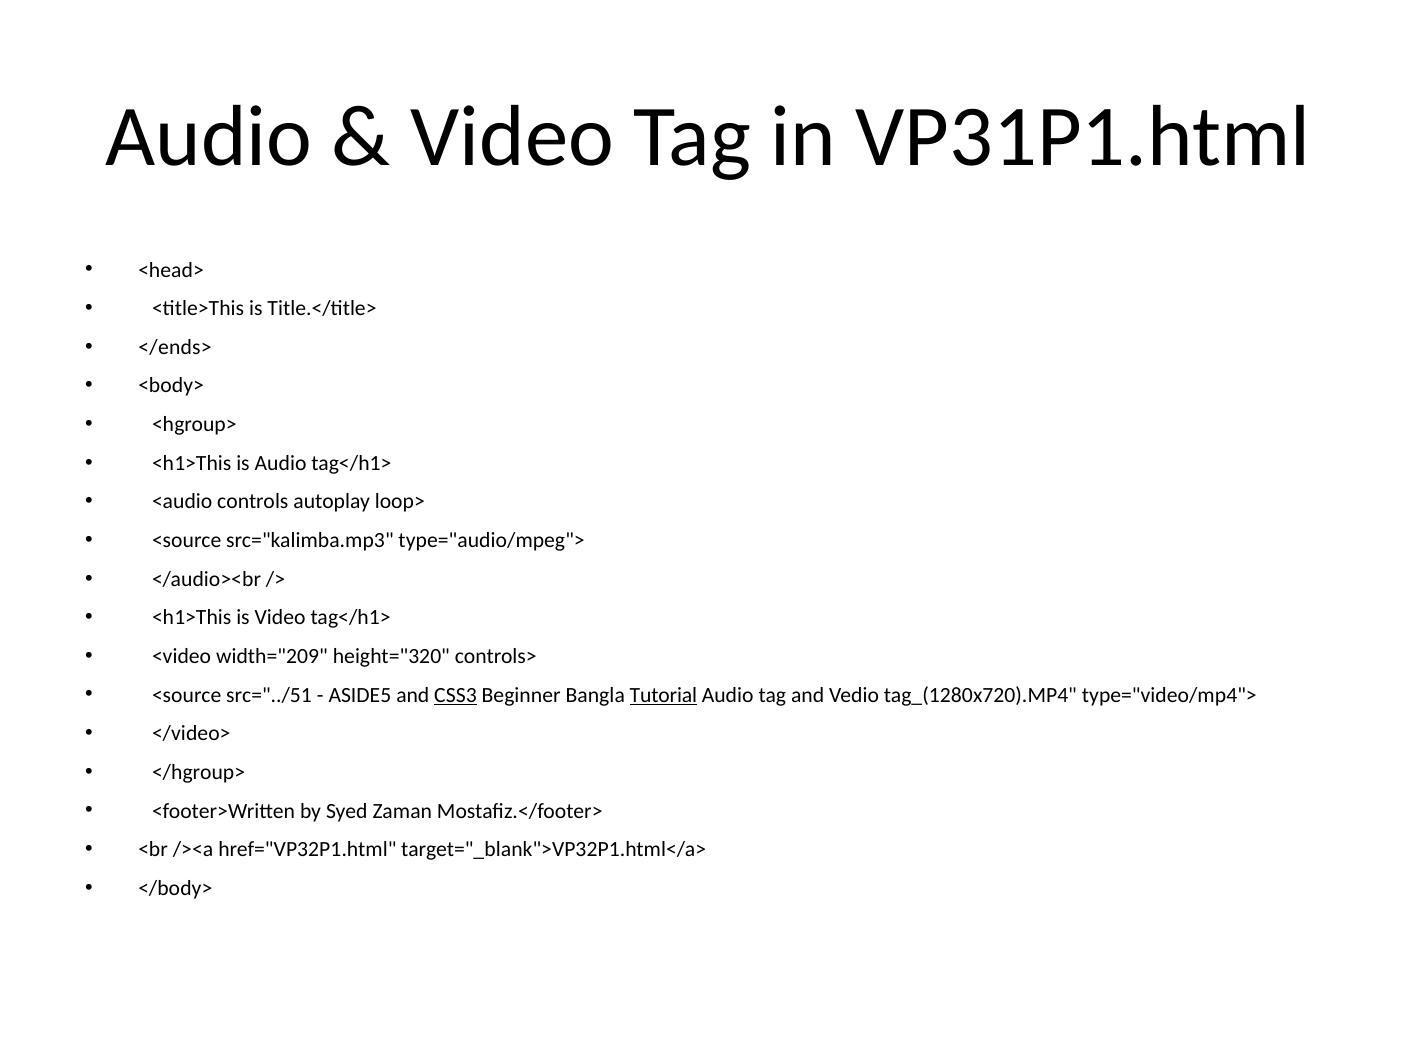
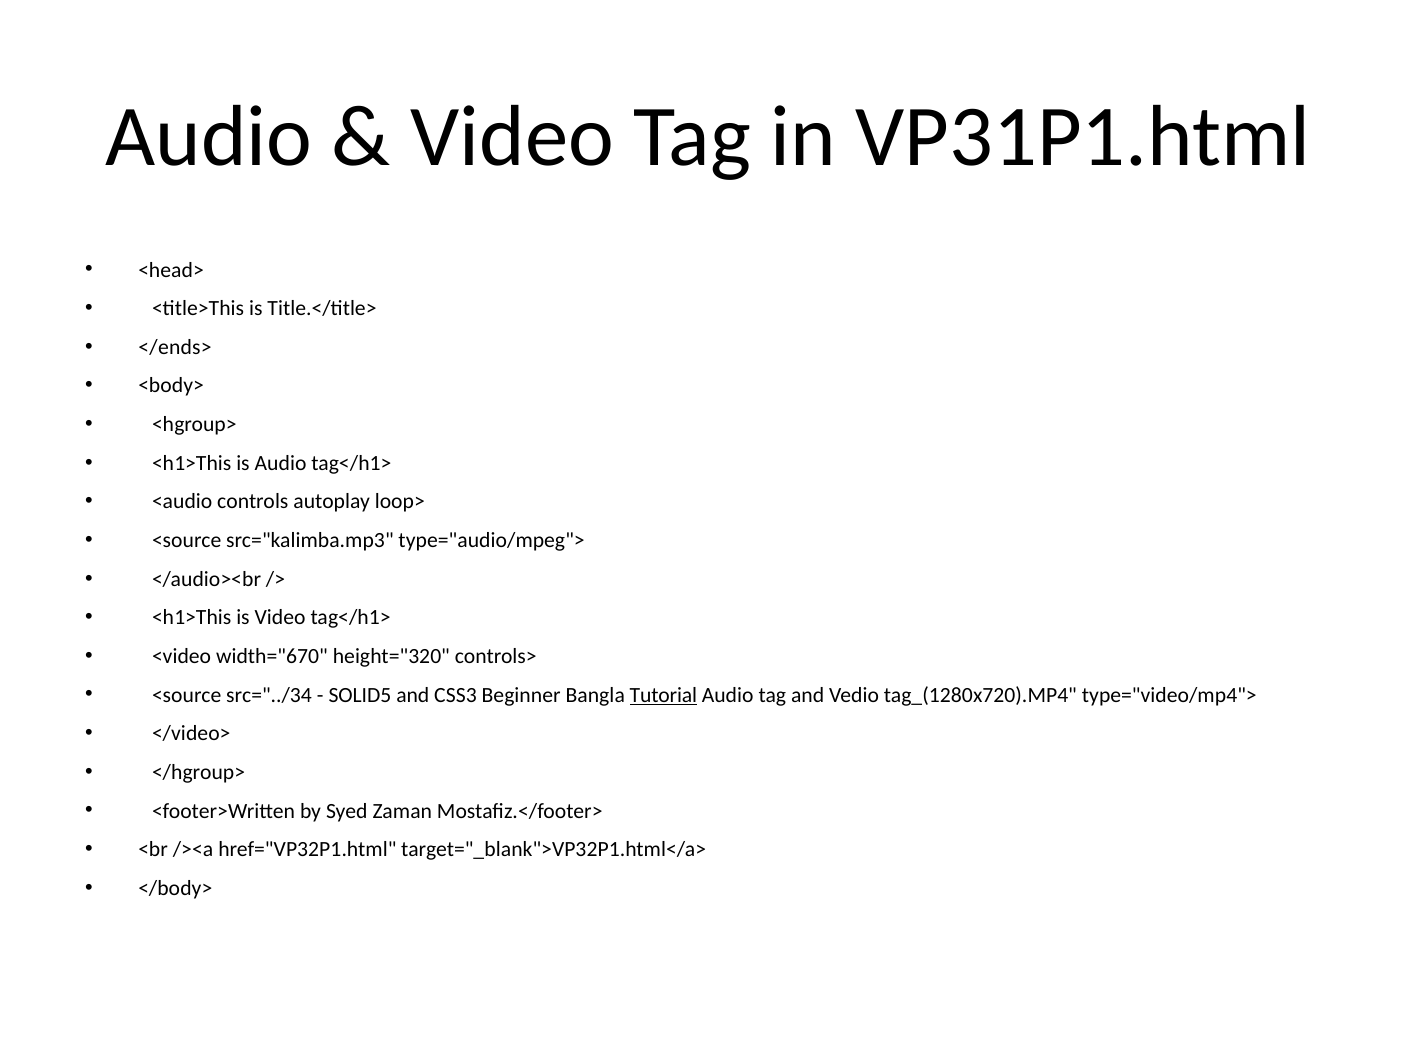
width="209: width="209 -> width="670 (272, 656)
src="../51: src="../51 -> src="../34 (269, 695)
ASIDE5: ASIDE5 -> SOLID5 (360, 695)
CSS3 underline: present -> none (455, 695)
